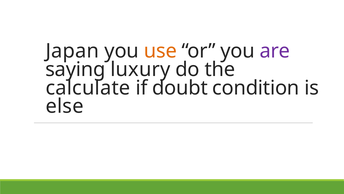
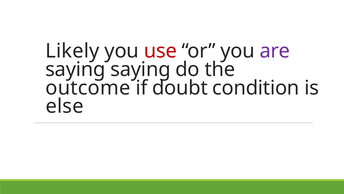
Japan: Japan -> Likely (72, 51)
use colour: orange -> red (160, 51)
saying luxury: luxury -> saying (140, 69)
calculate: calculate -> outcome (88, 88)
